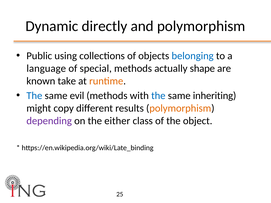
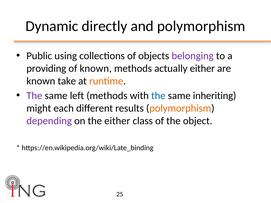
belonging colour: blue -> purple (193, 56)
language: language -> providing (46, 68)
of special: special -> known (96, 68)
actually shape: shape -> either (202, 68)
The colour: blue -> purple (34, 96)
evil: evil -> left (77, 96)
copy: copy -> each (64, 108)
